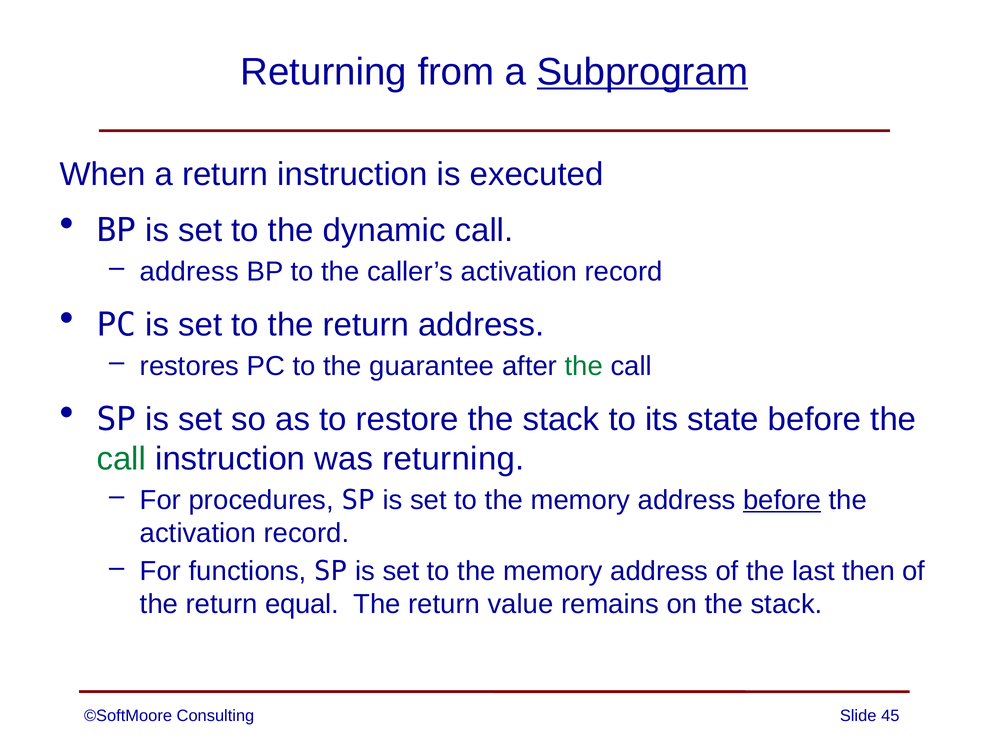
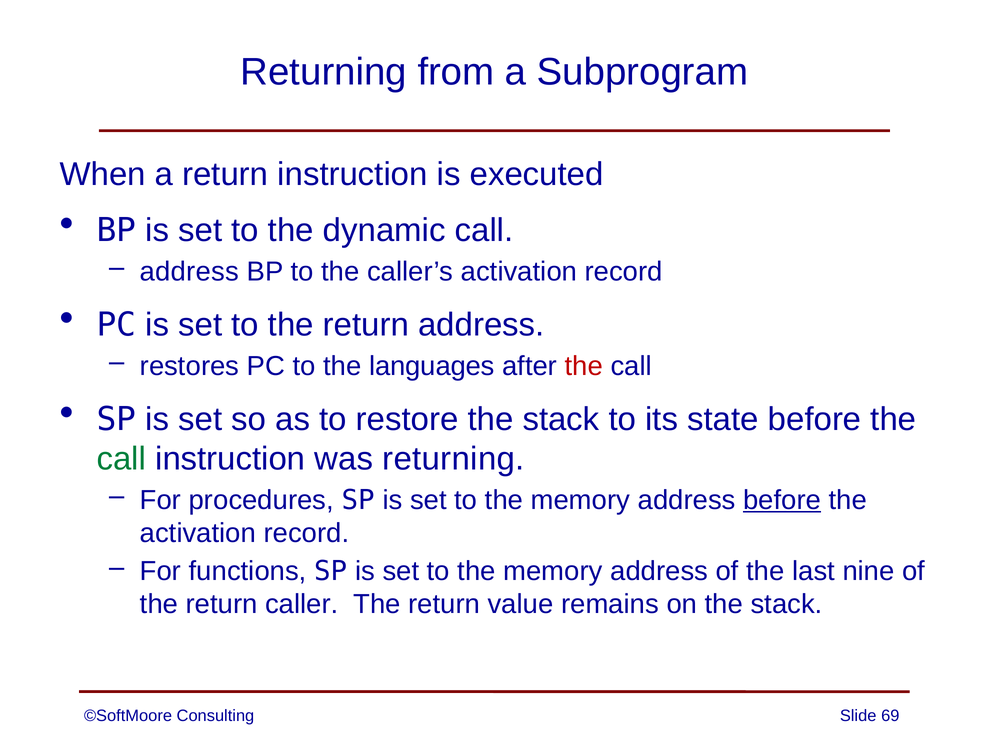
Subprogram underline: present -> none (642, 72)
guarantee: guarantee -> languages (432, 366)
the colour: green -> red (584, 366)
then: then -> nine (869, 572)
equal: equal -> caller (302, 605)
45: 45 -> 69 (890, 717)
